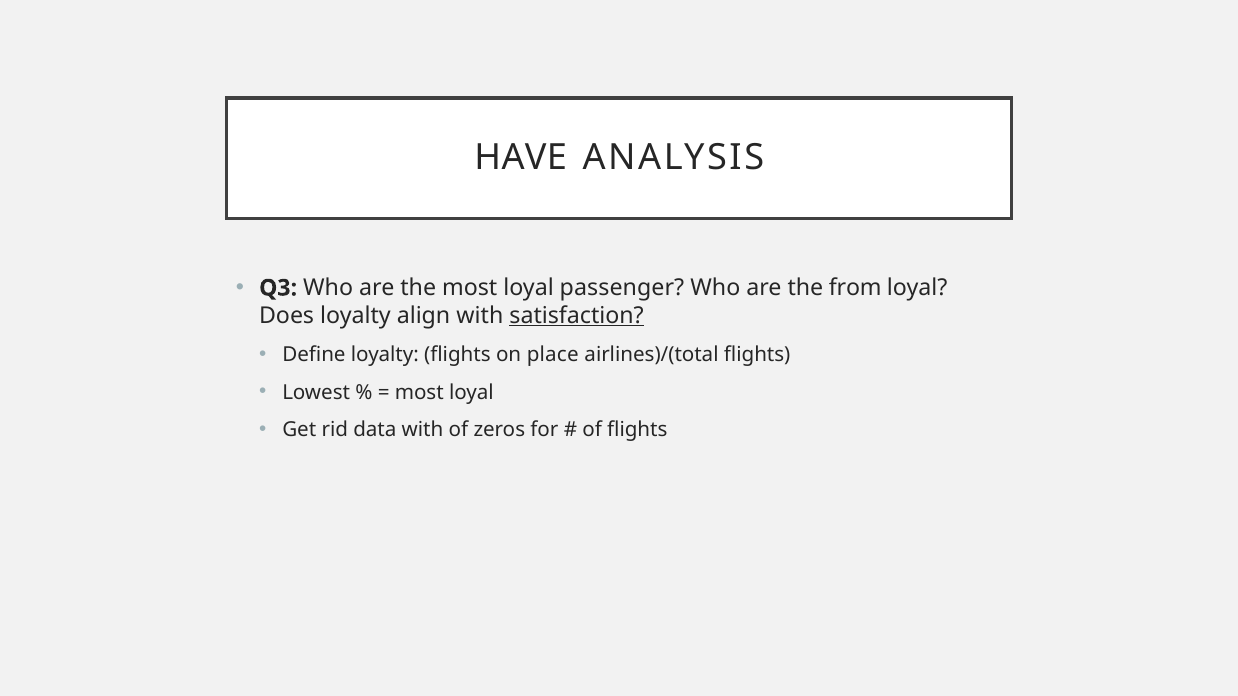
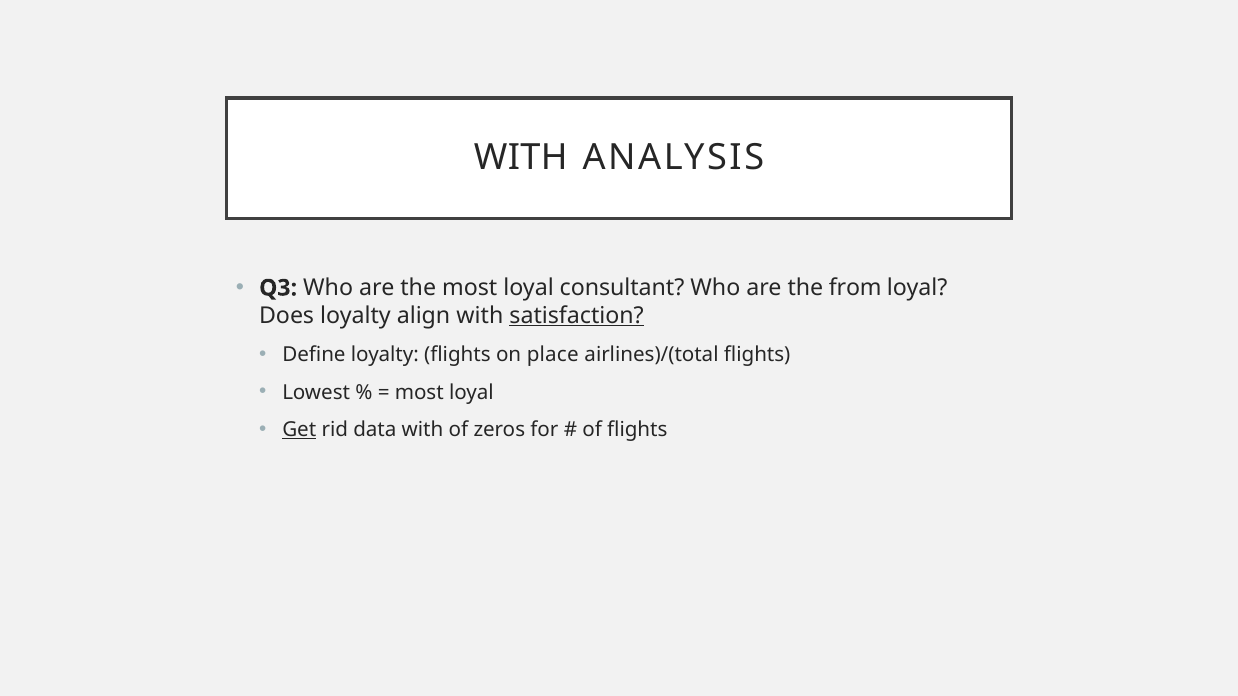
HAVE: HAVE -> WITH (521, 158)
passenger: passenger -> consultant (622, 288)
Get underline: none -> present (299, 430)
